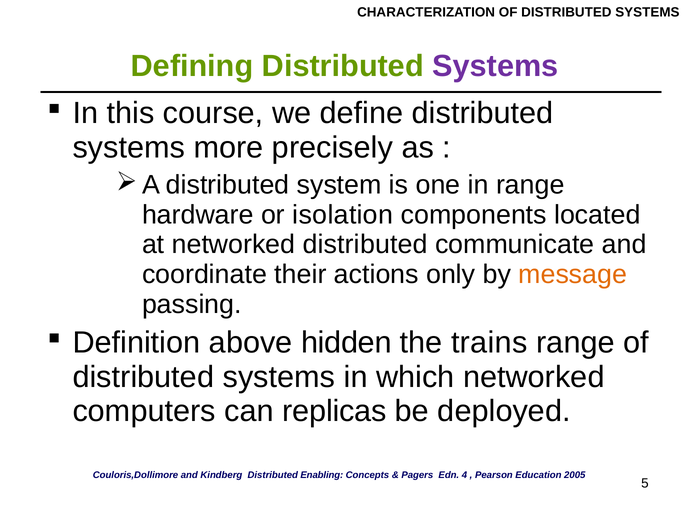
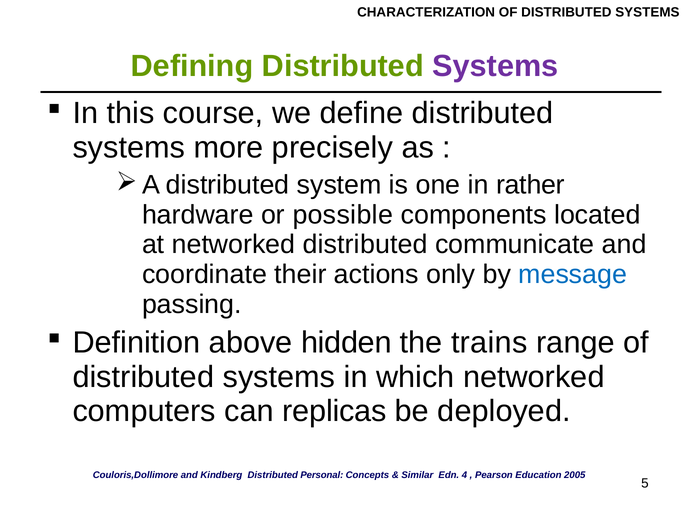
in range: range -> rather (530, 185)
isolation: isolation -> possible (343, 215)
message colour: orange -> blue (573, 275)
Enabling: Enabling -> Personal (322, 476)
Pagers: Pagers -> Similar (417, 476)
